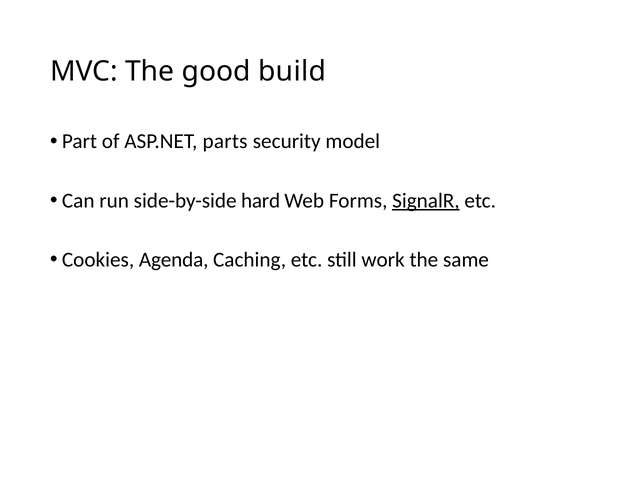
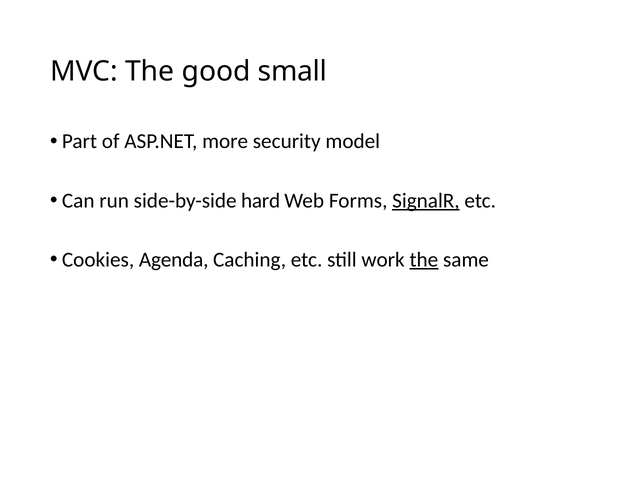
build: build -> small (293, 71)
parts: parts -> more (225, 141)
the underline: none -> present (424, 260)
